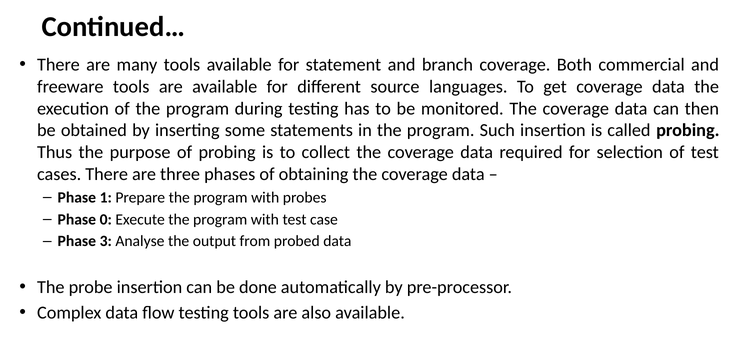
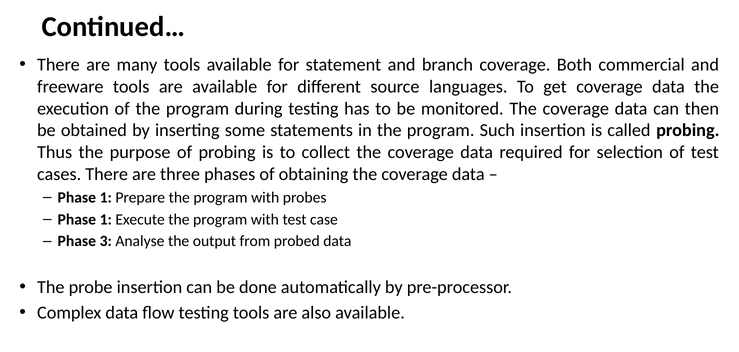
0: 0 -> 1 (106, 219)
